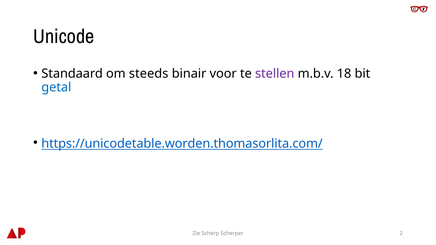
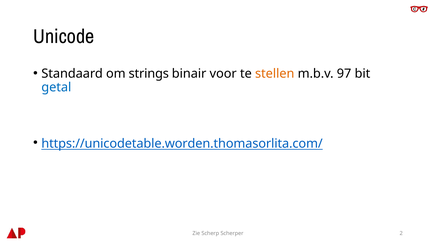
steeds: steeds -> strings (149, 74)
stellen colour: purple -> orange (275, 74)
18: 18 -> 97 (344, 74)
